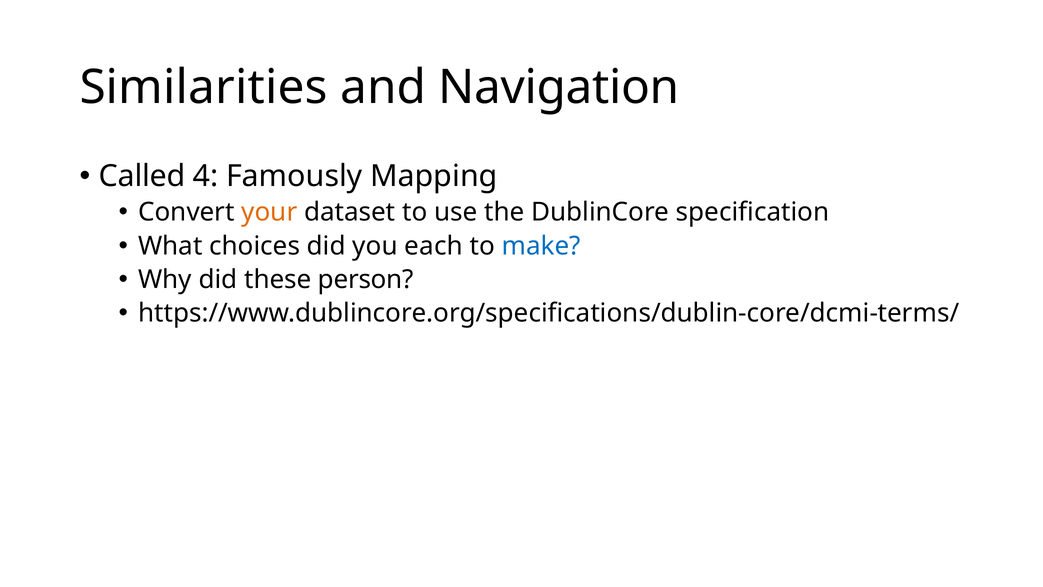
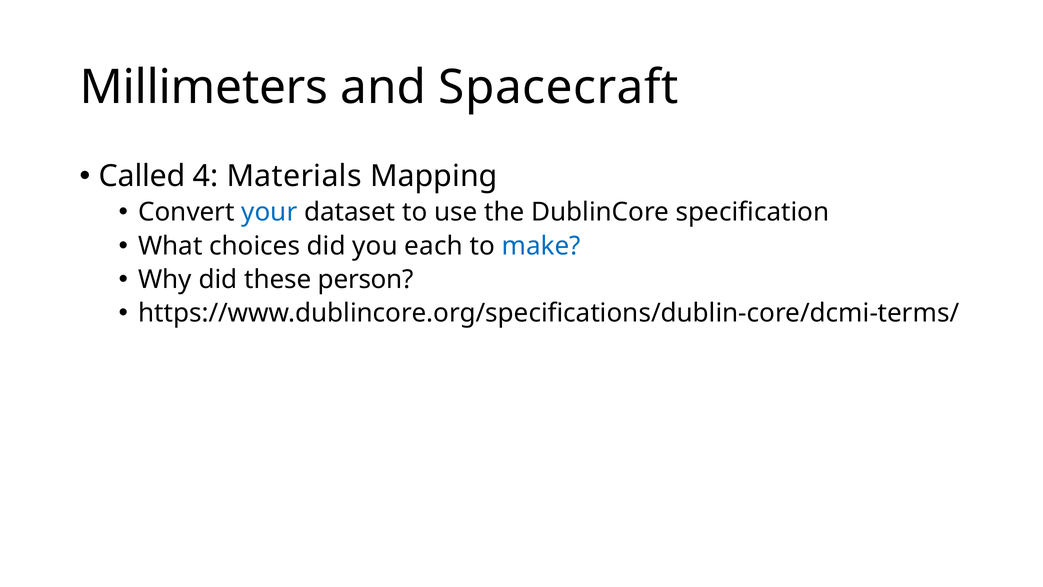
Similarities: Similarities -> Millimeters (204, 88)
Navigation: Navigation -> Spacecraft (558, 88)
Famously: Famously -> Materials (294, 176)
your colour: orange -> blue (269, 212)
